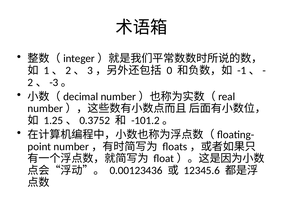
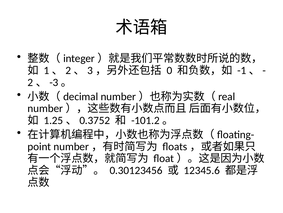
0.00123436: 0.00123436 -> 0.30123456 (136, 170)
